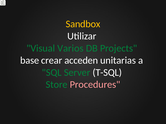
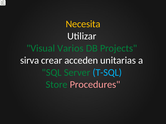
Sandbox: Sandbox -> Necesita (83, 24)
base: base -> sirva (30, 61)
T-SQL colour: white -> light blue (107, 73)
